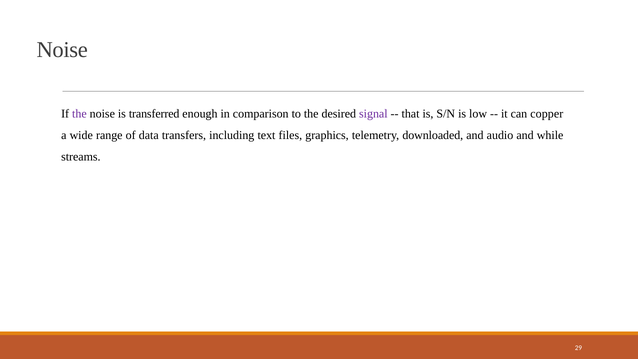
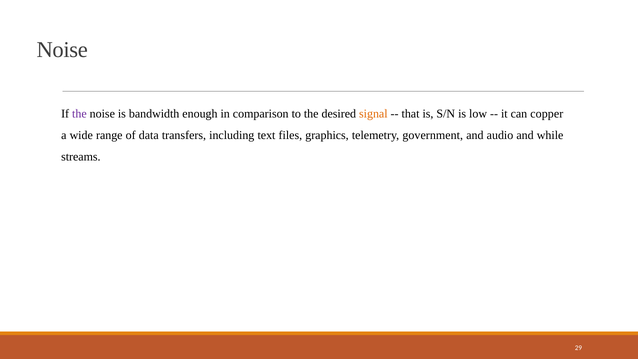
transferred: transferred -> bandwidth (154, 114)
signal colour: purple -> orange (373, 114)
downloaded: downloaded -> government (433, 135)
